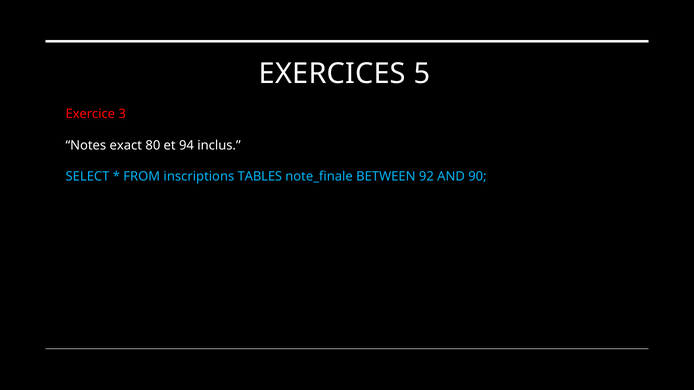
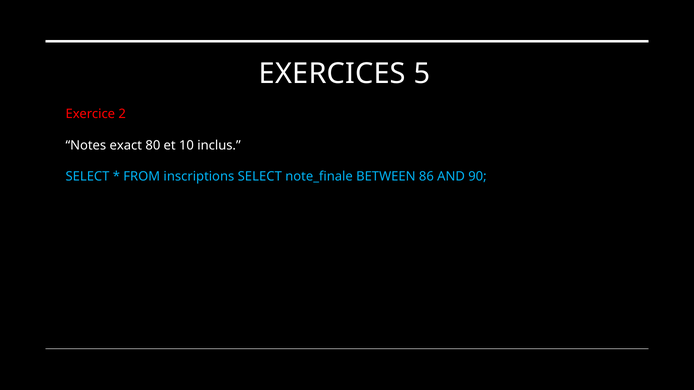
3: 3 -> 2 (122, 114)
94: 94 -> 10 (186, 145)
inscriptions TABLES: TABLES -> SELECT (260, 177)
92: 92 -> 86 (426, 177)
